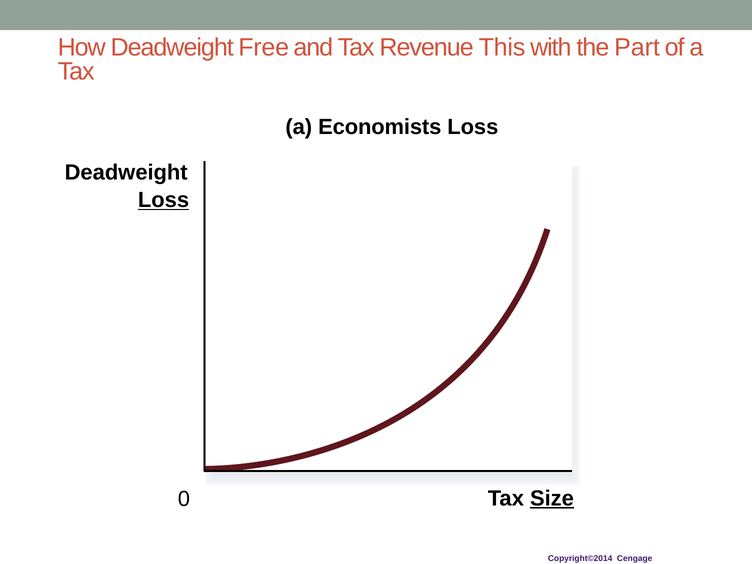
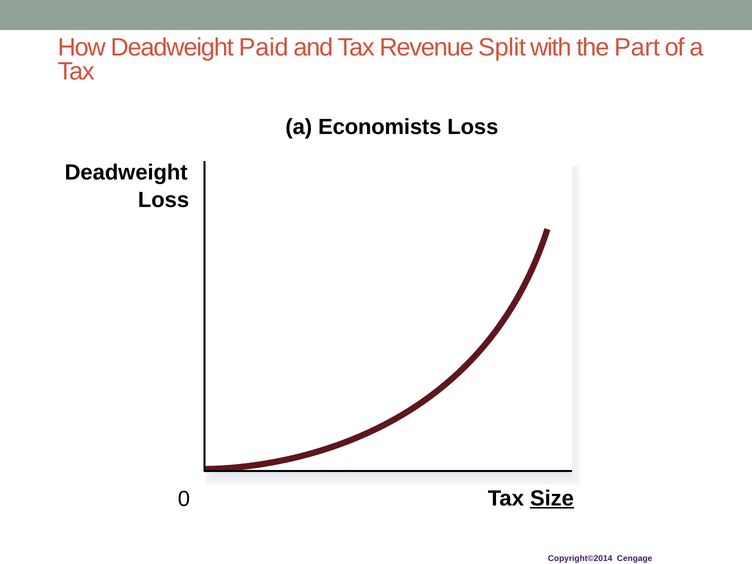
Free: Free -> Paid (264, 47)
This: This -> Split (502, 47)
Loss underline: present -> none (164, 200)
